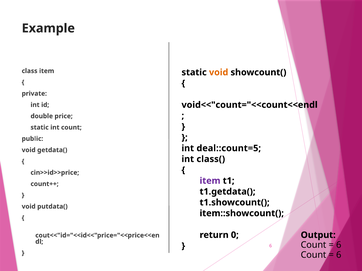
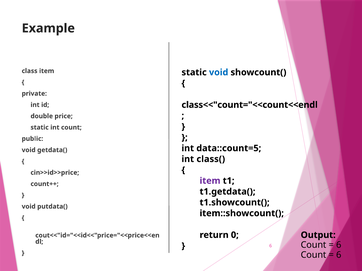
void colour: orange -> blue (219, 72)
void<<"count="<<count<<endl: void<<"count="<<count<<endl -> class<<"count="<<count<<endl (250, 105)
deal::count=5: deal::count=5 -> data::count=5 (229, 148)
